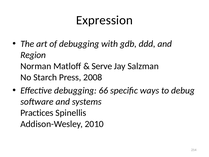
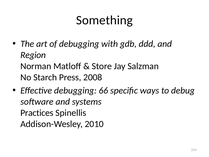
Expression: Expression -> Something (104, 20)
Serve: Serve -> Store (102, 66)
